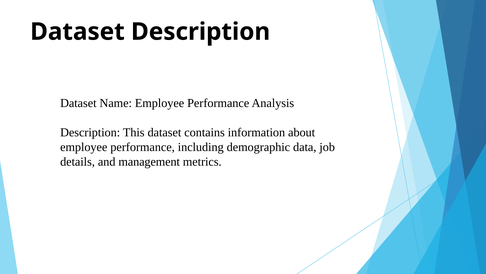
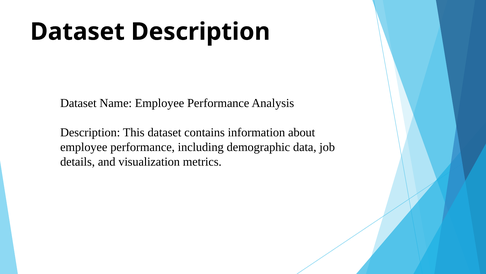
management: management -> visualization (149, 161)
